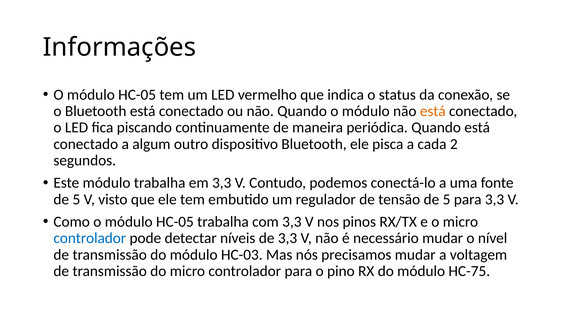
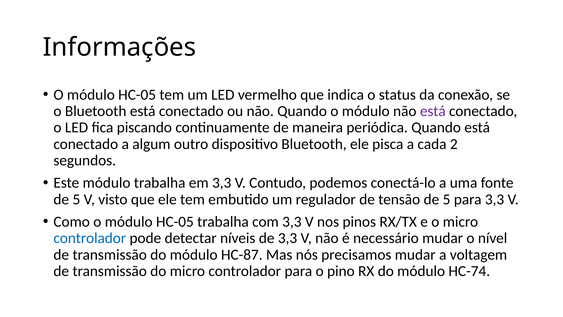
está colour: orange -> purple (433, 111)
HC-03: HC-03 -> HC-87 (242, 254)
HC-75: HC-75 -> HC-74 (469, 271)
